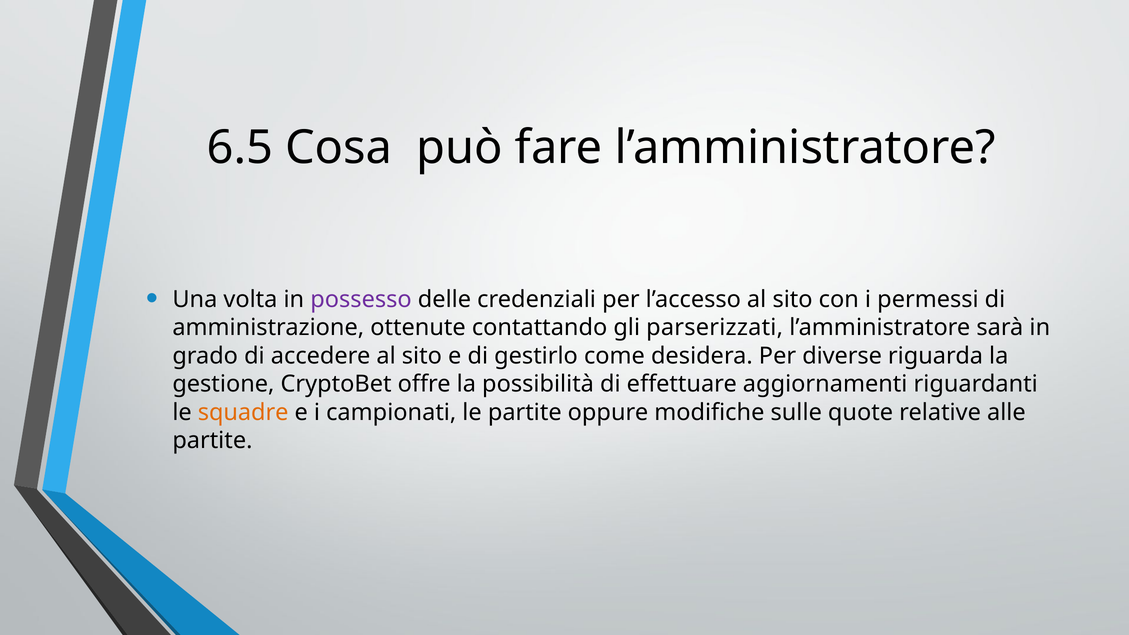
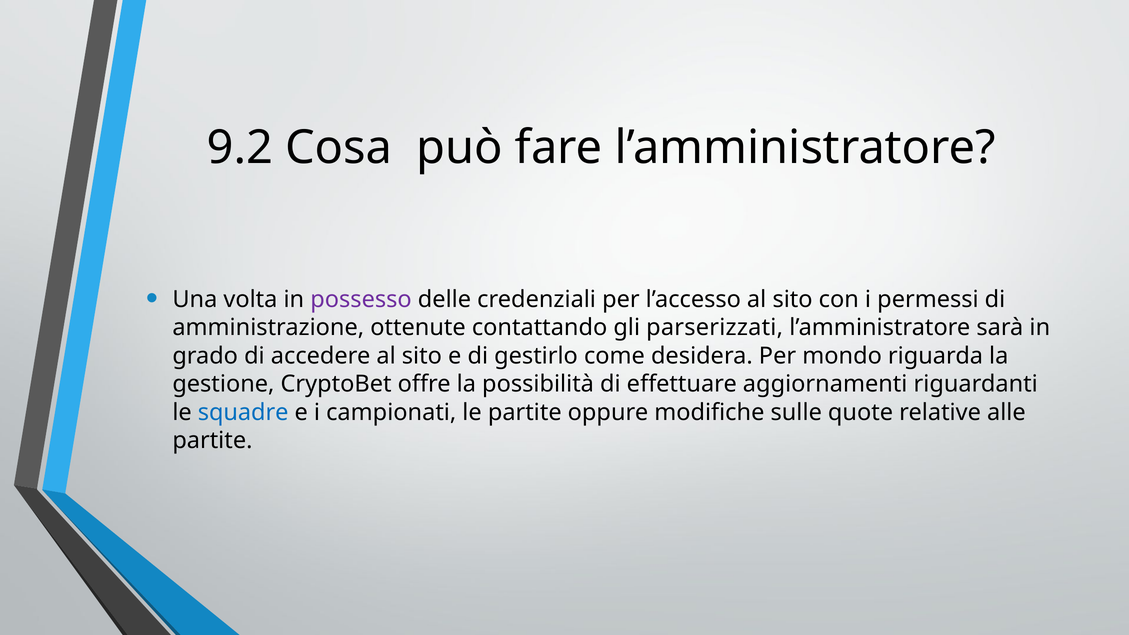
6.5: 6.5 -> 9.2 (240, 148)
diverse: diverse -> mondo (842, 356)
squadre colour: orange -> blue (243, 412)
